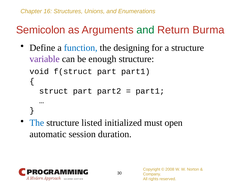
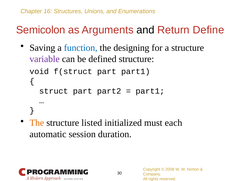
and colour: green -> black (145, 30)
Burma: Burma -> Define (208, 30)
Define: Define -> Saving (42, 48)
enough: enough -> defined (102, 59)
The colour: blue -> orange (37, 123)
open: open -> each (173, 123)
